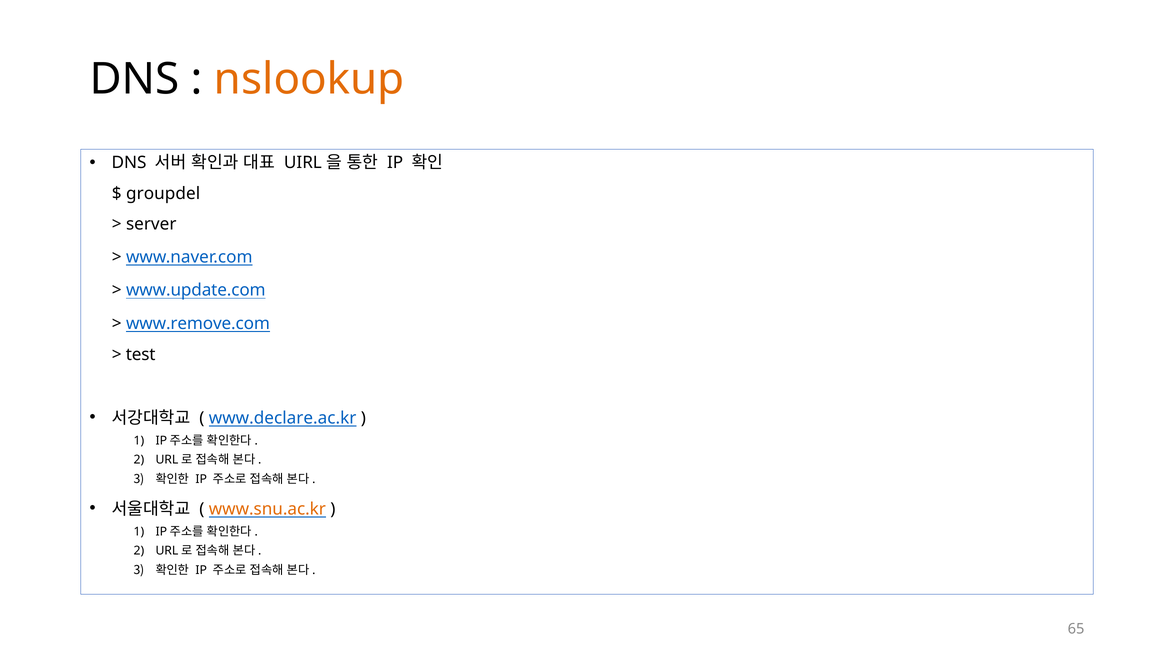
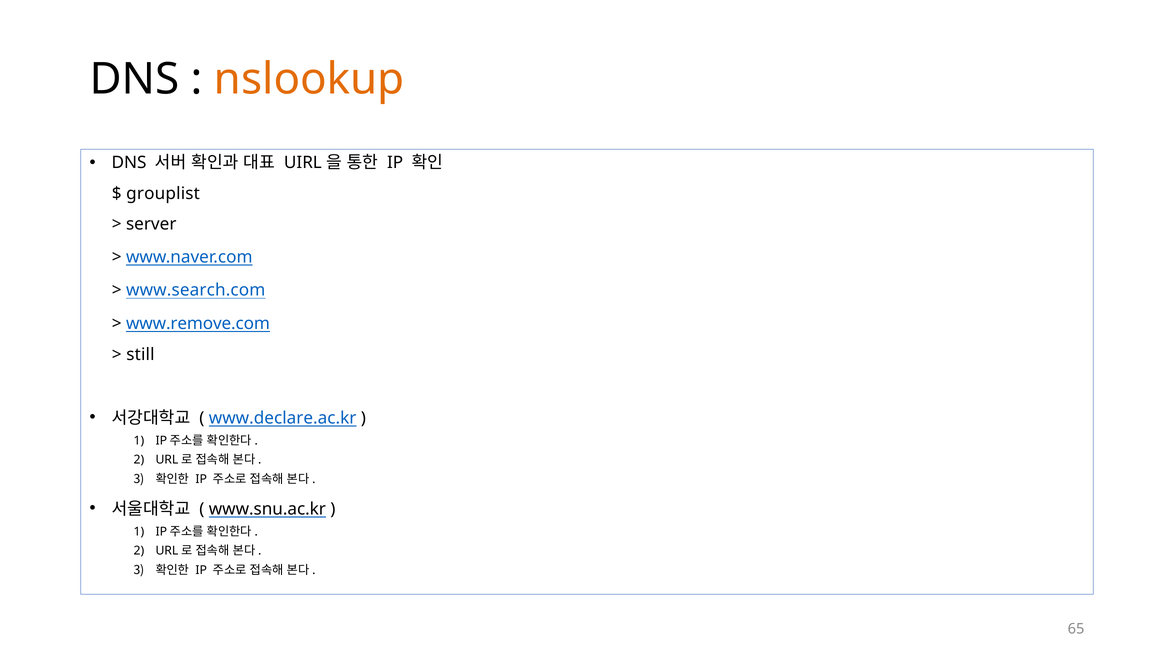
groupdel: groupdel -> grouplist (163, 194)
www.update.com: www.update.com -> www.search.com (196, 290)
test: test -> still (140, 355)
www.snu.ac.kr colour: orange -> black (267, 509)
